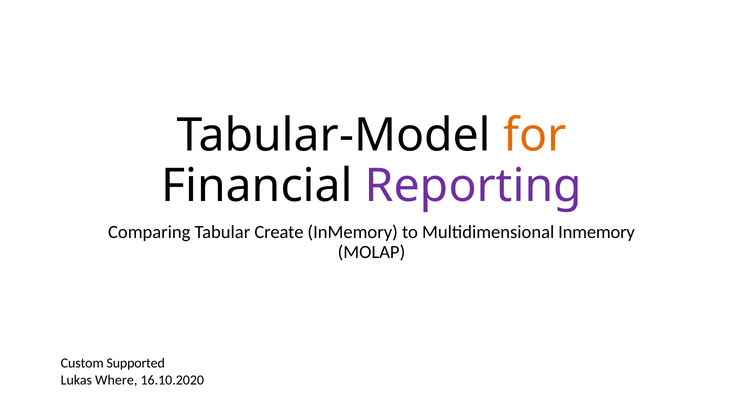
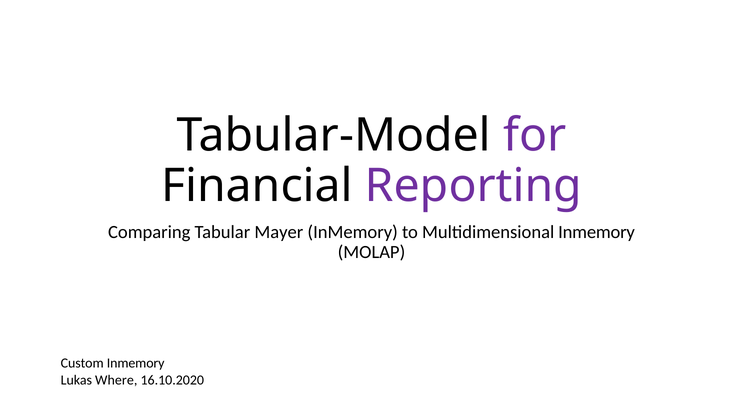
for colour: orange -> purple (535, 136)
Create: Create -> Mayer (279, 232)
Custom Supported: Supported -> Inmemory (136, 363)
